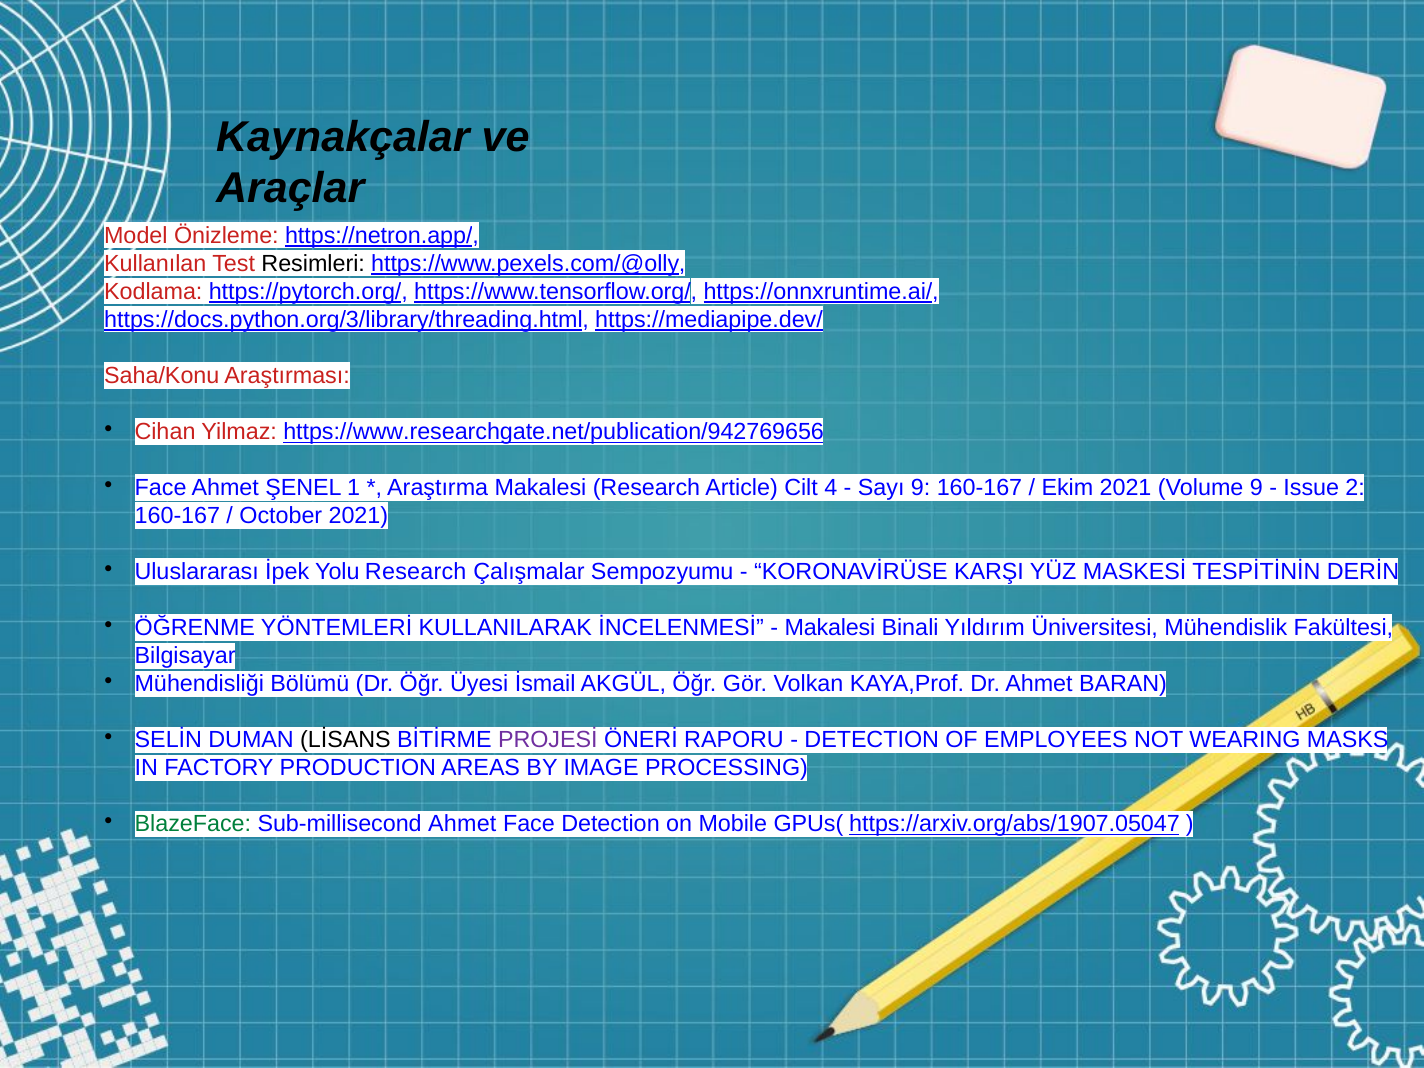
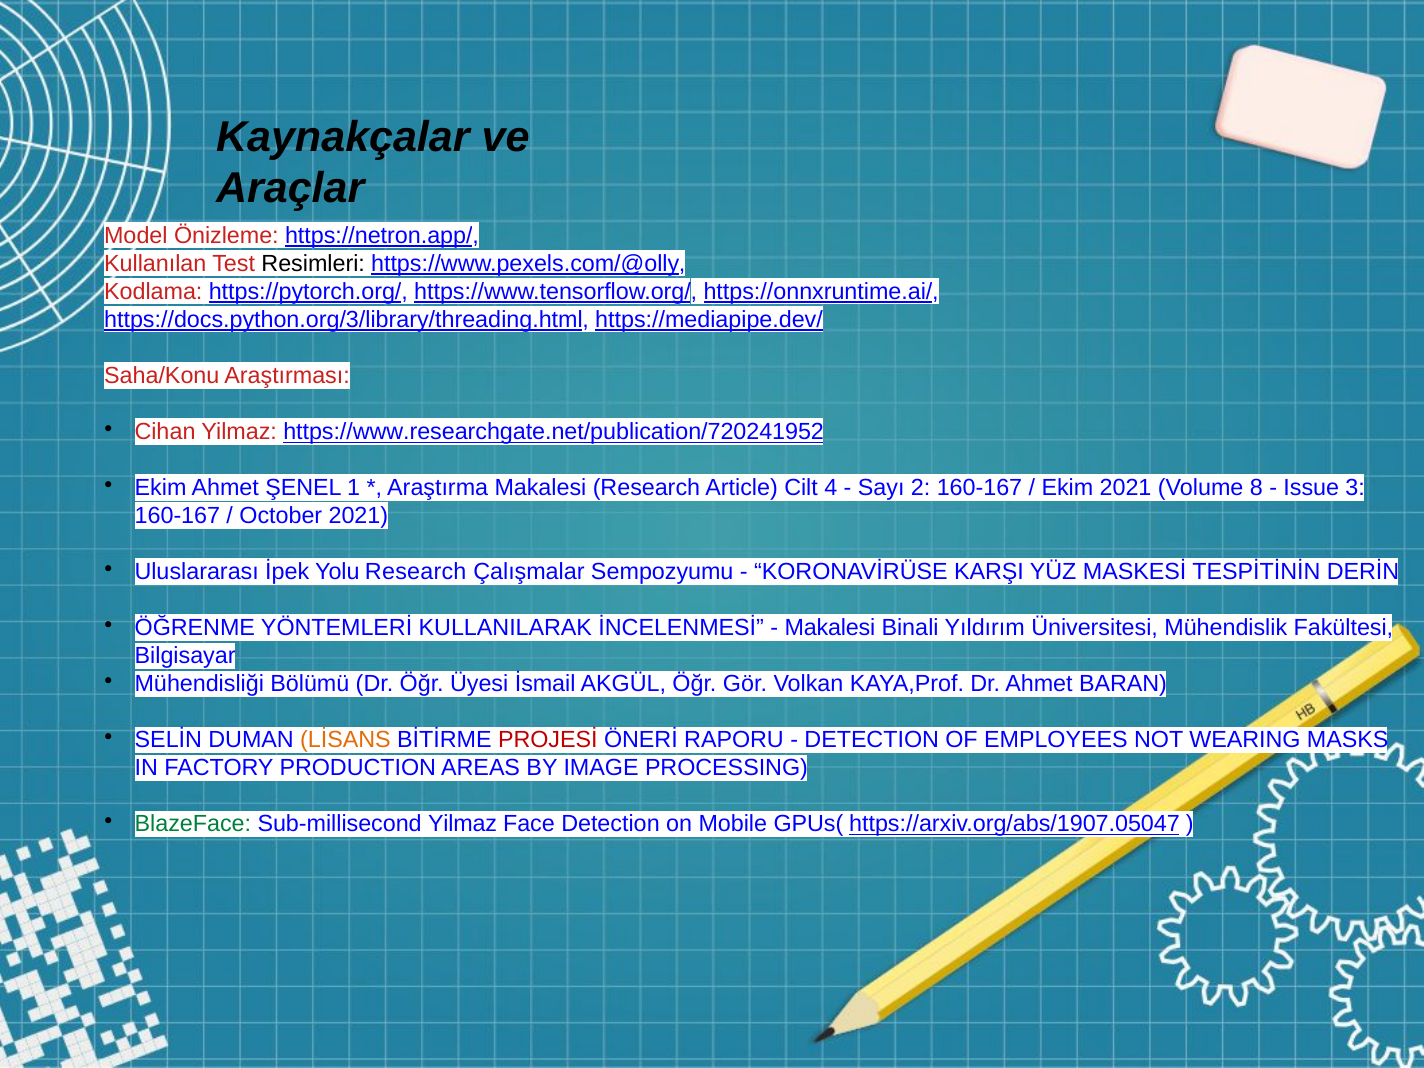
https://www.researchgate.net/publication/942769656: https://www.researchgate.net/publication/942769656 -> https://www.researchgate.net/publication/720241952 (554, 432)
Face: Face -> Ekim (161, 488)
Sayı 9: 9 -> 2 (921, 488)
Volume 9: 9 -> 8 (1256, 488)
2: 2 -> 3 (1355, 488)
LİSANS colour: black -> orange (346, 740)
PROJESİ colour: purple -> red (548, 740)
Sub-millisecond Ahmet: Ahmet -> Yilmaz (463, 824)
